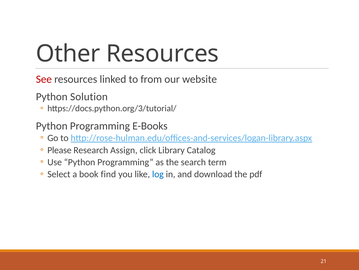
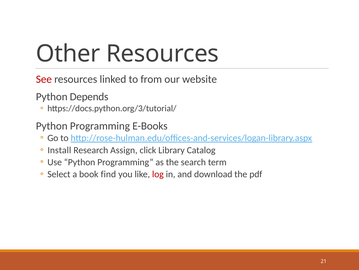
Solution: Solution -> Depends (89, 97)
Please: Please -> Install (59, 150)
log colour: blue -> red (158, 174)
